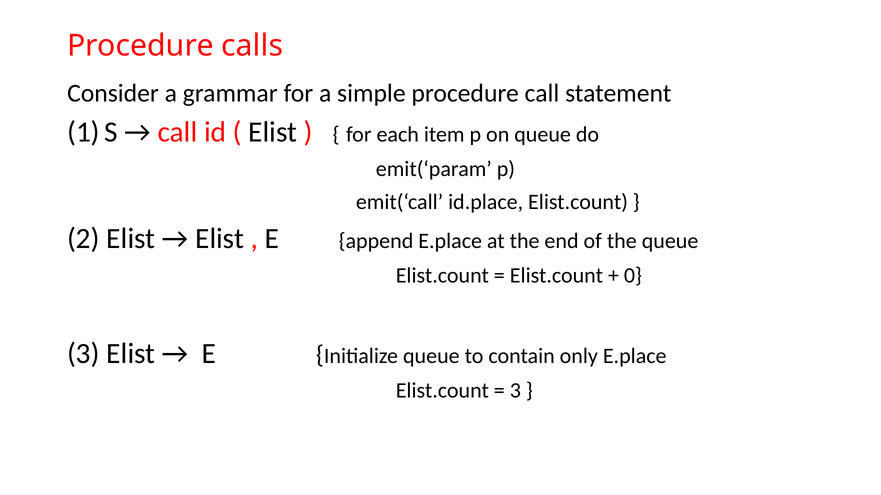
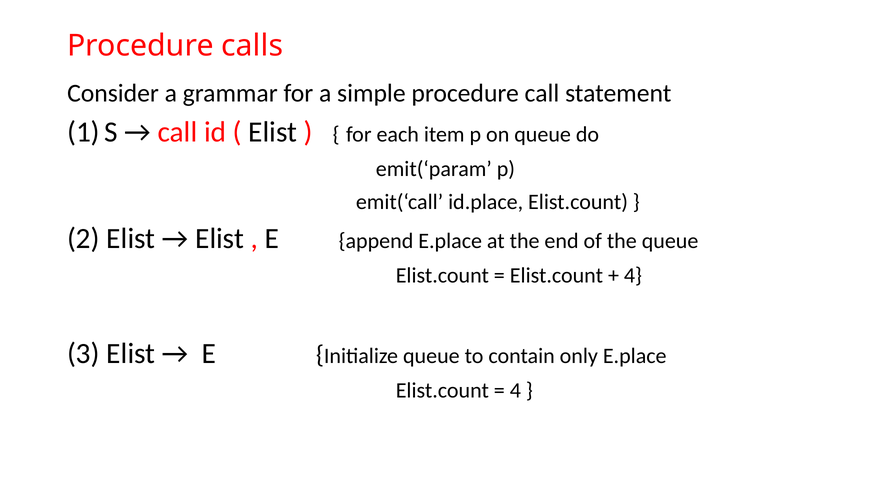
0: 0 -> 4 (633, 276)
3: 3 -> 4 (515, 391)
